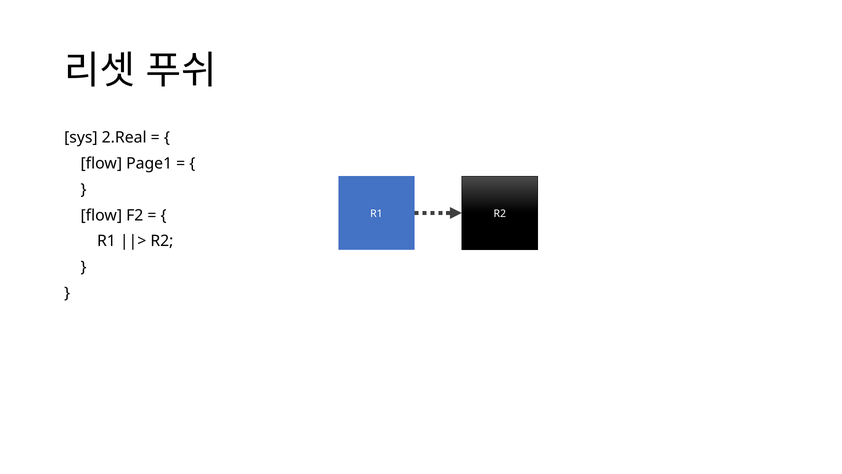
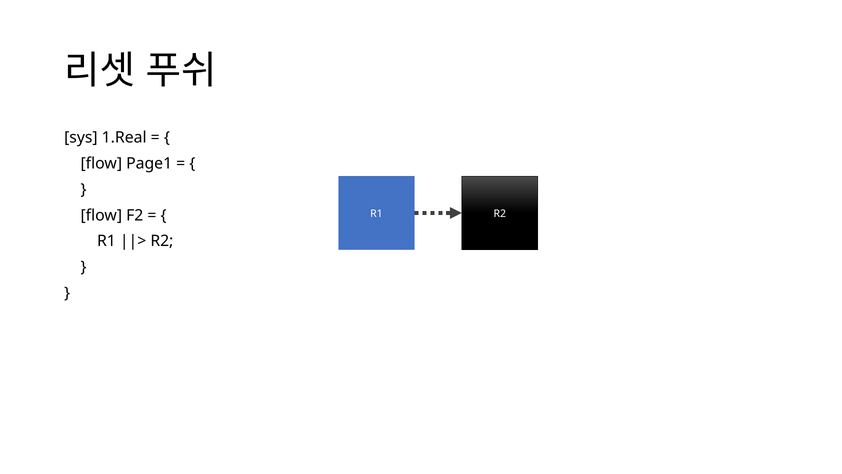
2.Real: 2.Real -> 1.Real (124, 138)
